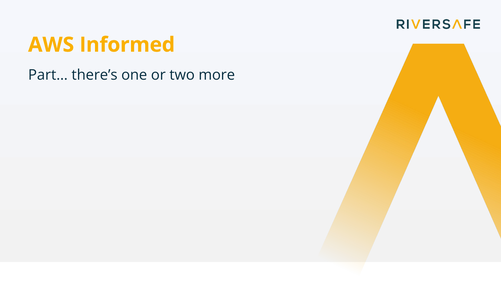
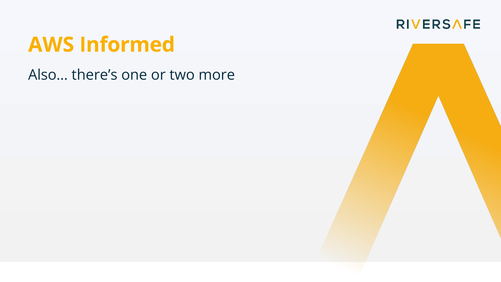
Part…: Part… -> Also… (48, 75)
